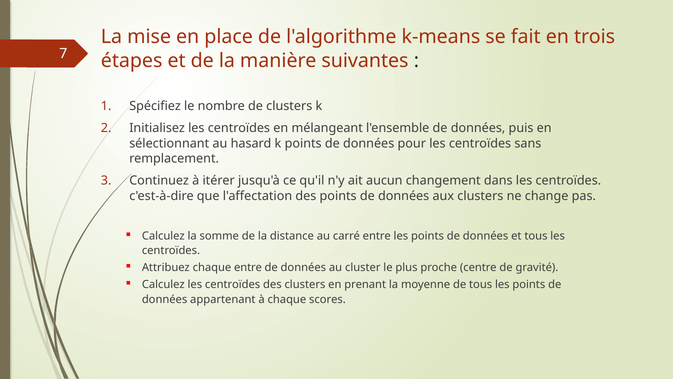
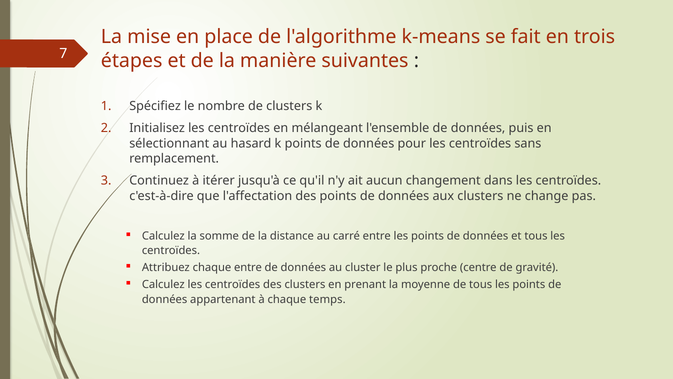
scores: scores -> temps (327, 299)
